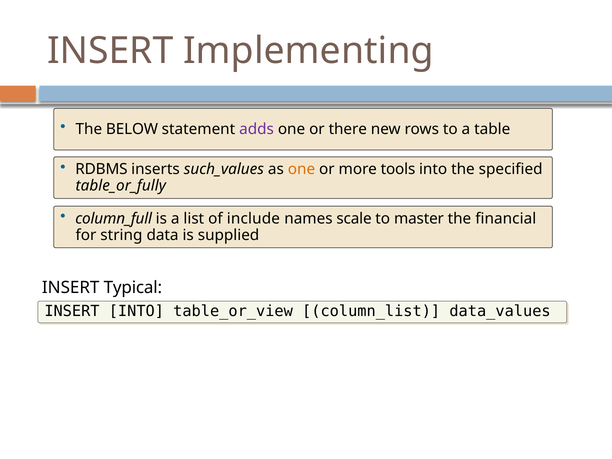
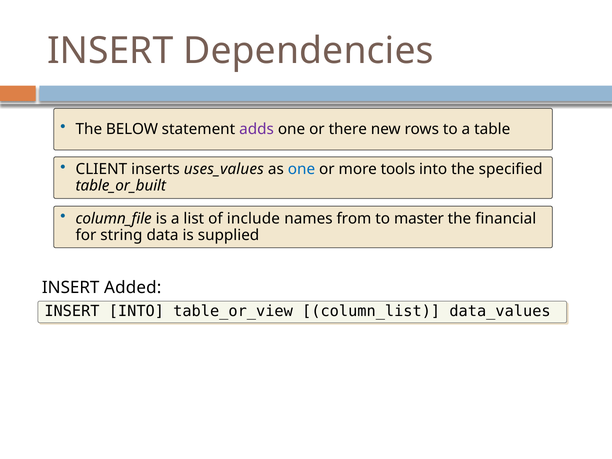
Implementing: Implementing -> Dependencies (308, 51)
RDBMS: RDBMS -> CLIENT (101, 169)
such_values: such_values -> uses_values (224, 169)
one colour: orange -> blue (301, 169)
table_or_fully: table_or_fully -> table_or_built (121, 186)
column_full: column_full -> column_file (114, 219)
scale: scale -> from (354, 219)
Typical: Typical -> Added (133, 288)
